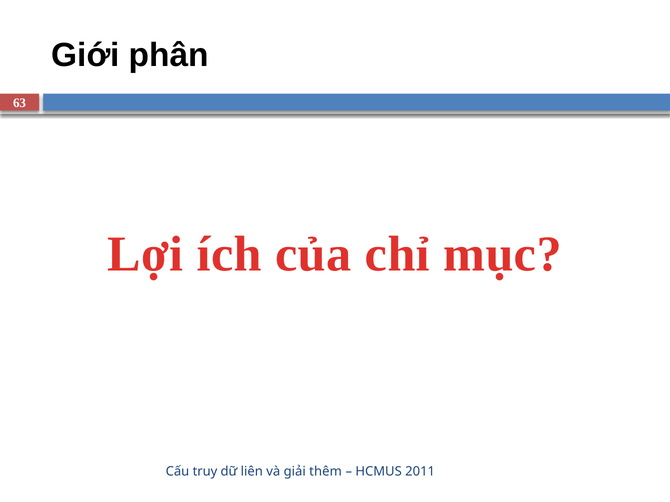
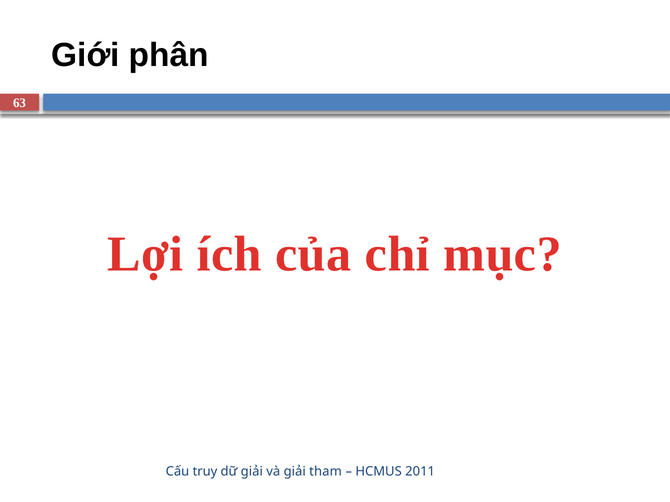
dữ liên: liên -> giải (252, 472)
thêm: thêm -> tham (326, 472)
